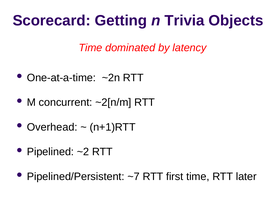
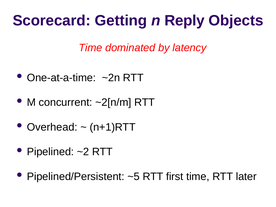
Trivia: Trivia -> Reply (185, 21)
~7: ~7 -> ~5 (134, 177)
